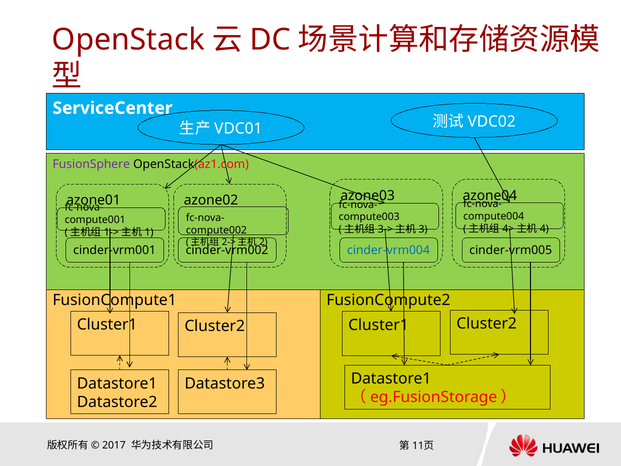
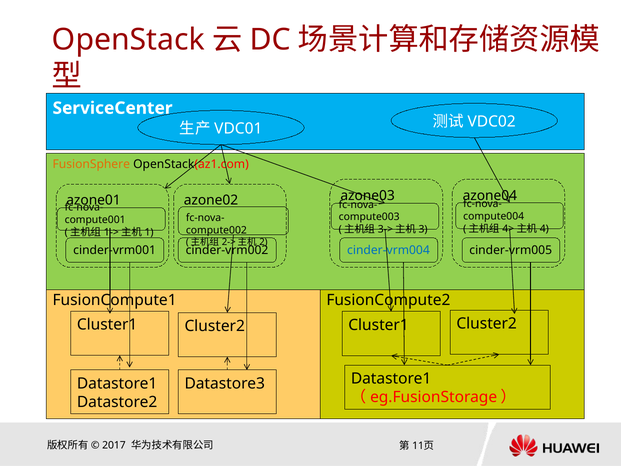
FusionSphere colour: purple -> orange (91, 164)
